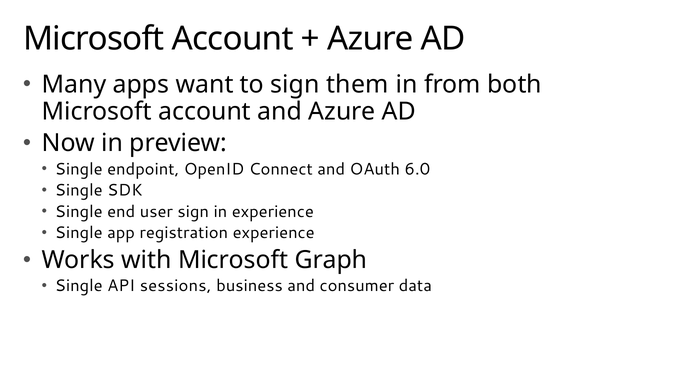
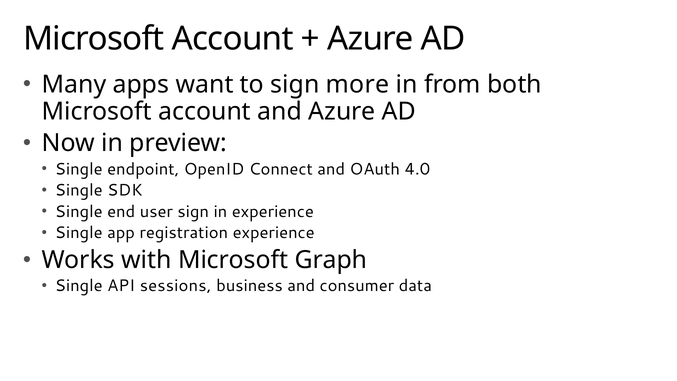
them: them -> more (357, 84)
6.0: 6.0 -> 4.0 (417, 169)
